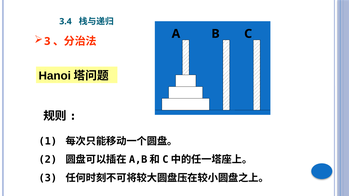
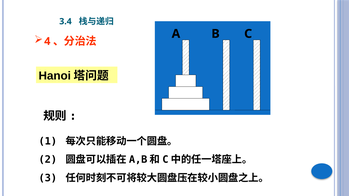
3: 3 -> 4 (47, 41)
